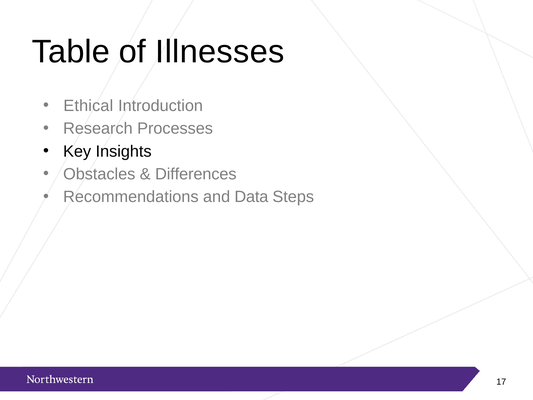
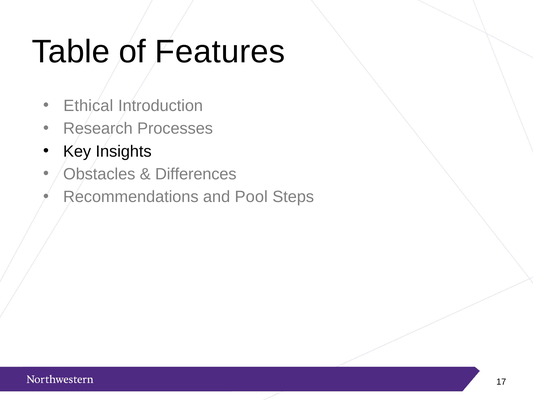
Illnesses: Illnesses -> Features (220, 52)
Data: Data -> Pool (251, 197)
